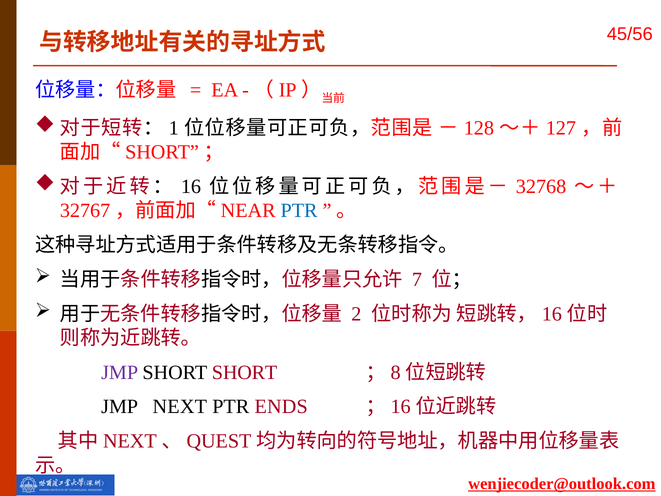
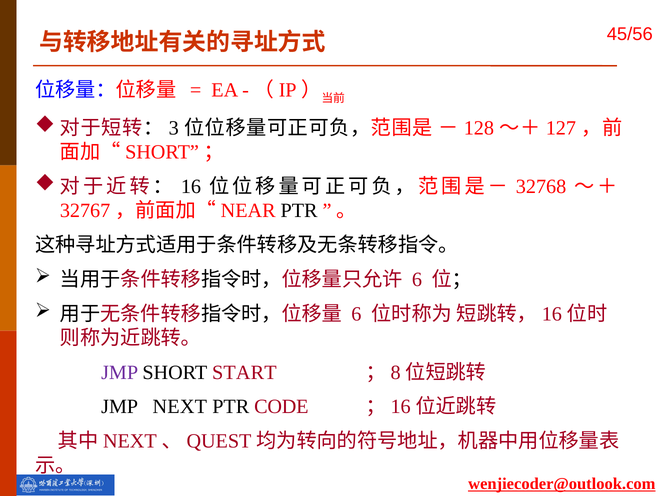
1: 1 -> 3 (174, 128)
PTR colour: blue -> black (299, 211)
7: 7 -> 6 (417, 279)
2: 2 -> 6 (356, 314)
SHORT SHORT: SHORT -> START (244, 372)
ENDS: ENDS -> CODE (281, 407)
